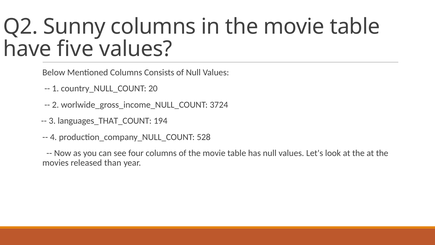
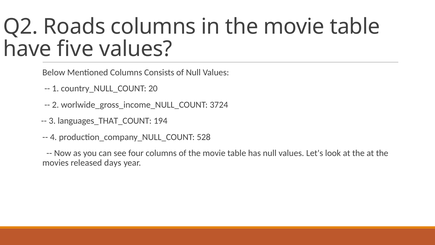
Sunny: Sunny -> Roads (74, 27)
than: than -> days (113, 163)
